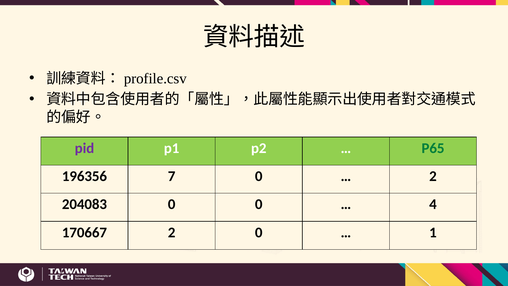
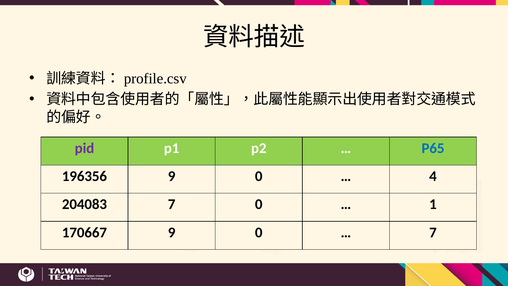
P65 colour: green -> blue (433, 148)
196356 7: 7 -> 9 (172, 176)
2: 2 -> 4 (433, 176)
204083 0: 0 -> 7 (172, 204)
4: 4 -> 1 (433, 204)
170667 2: 2 -> 9 (172, 232)
1: 1 -> 7 (433, 232)
